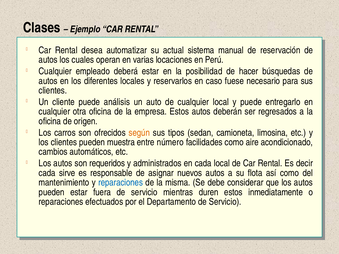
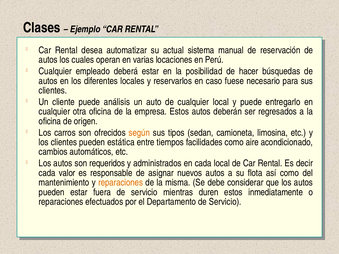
muestra: muestra -> estática (121, 142)
número: número -> tiempos (170, 142)
sirve: sirve -> valor (67, 173)
reparaciones colour: blue -> orange (121, 183)
